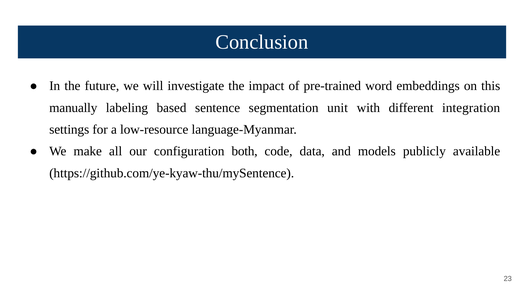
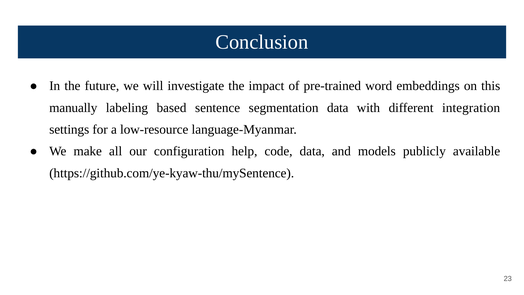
segmentation unit: unit -> data (338, 108)
both: both -> help (244, 151)
